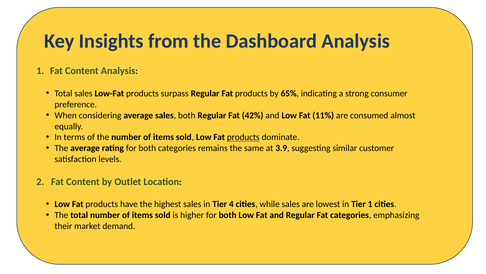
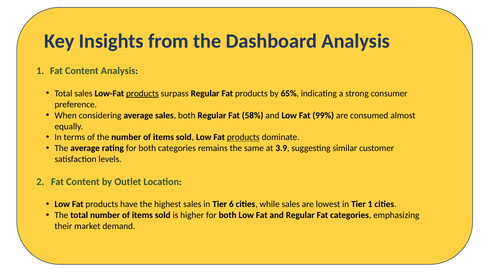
products underline: none -> present (142, 93)
42%: 42% -> 58% (253, 115)
11%: 11% -> 99% (323, 115)
4: 4 -> 6 (231, 204)
